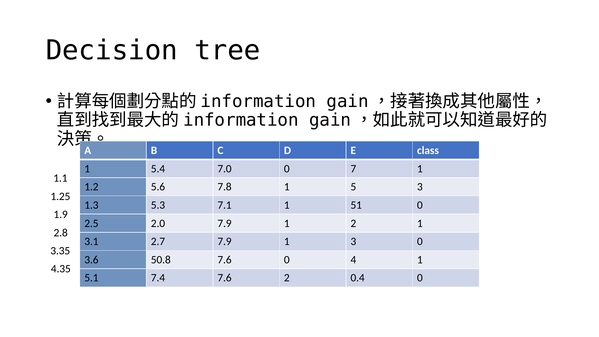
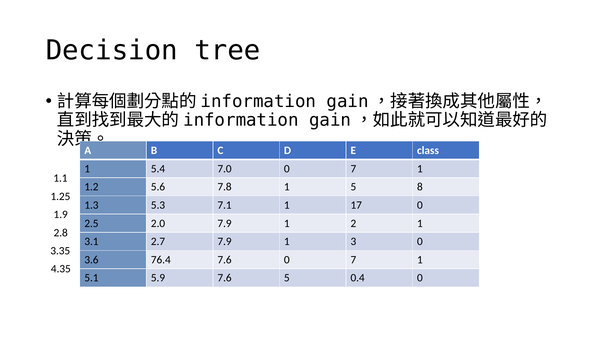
5 3: 3 -> 8 (420, 187)
51: 51 -> 17 (356, 205)
50.8: 50.8 -> 76.4 (161, 260)
7.6 0 4: 4 -> 7 (353, 260)
7.4: 7.4 -> 5.9 (158, 278)
7.6 2: 2 -> 5 (287, 278)
